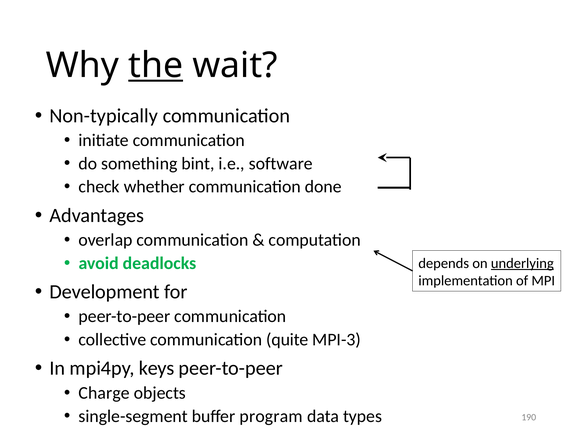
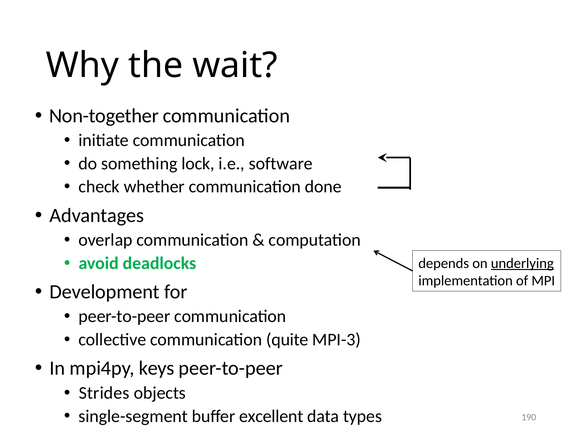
the underline: present -> none (156, 65)
Non-typically: Non-typically -> Non-together (104, 116)
bint: bint -> lock (198, 163)
Charge: Charge -> Strides (104, 392)
program: program -> excellent (271, 416)
